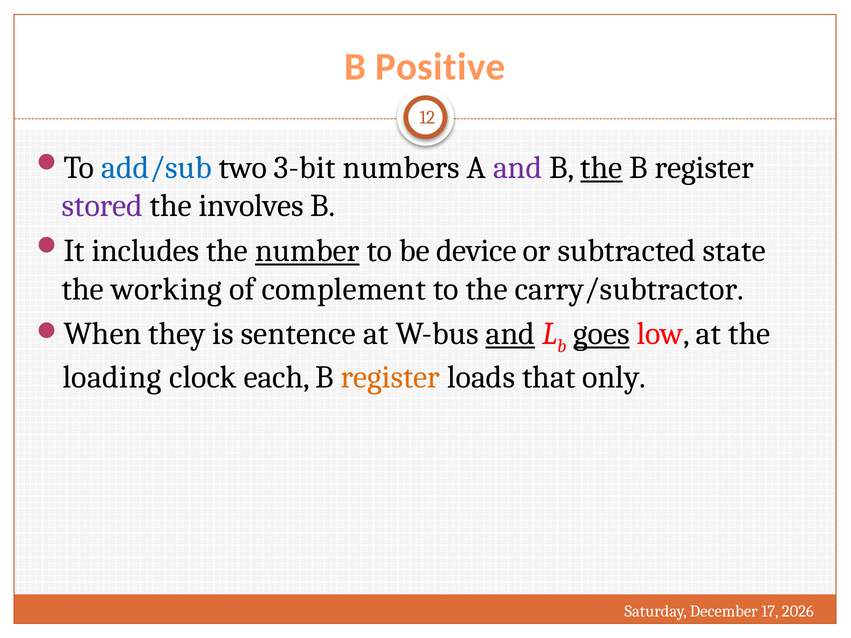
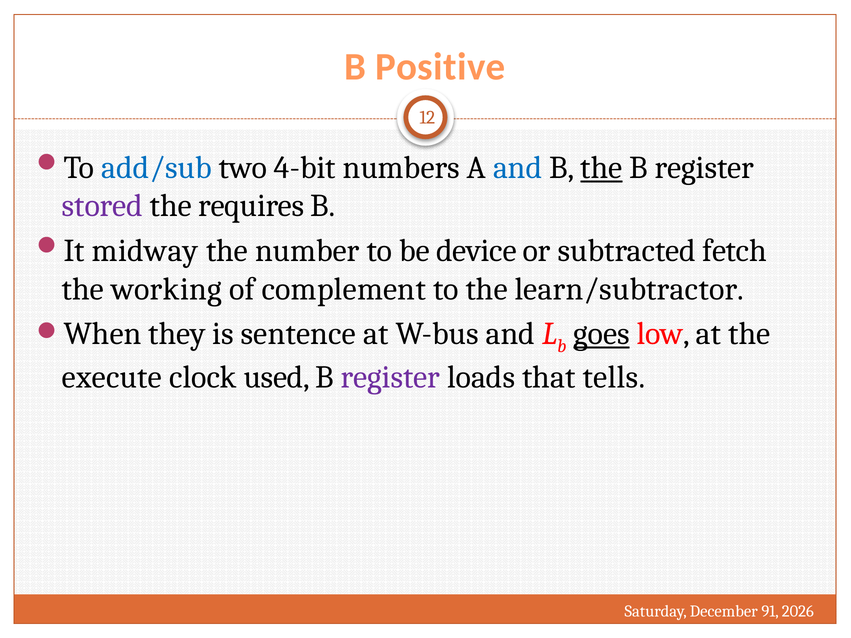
3-bit: 3-bit -> 4-bit (305, 168)
and colour: purple -> blue (518, 168)
involves: involves -> requires (251, 206)
includes: includes -> midway (145, 251)
number underline: present -> none (307, 251)
state: state -> fetch (735, 251)
carry/subtractor: carry/subtractor -> learn/subtractor (629, 289)
and underline: present -> none (510, 334)
loading: loading -> execute (112, 377)
each: each -> used (277, 377)
register colour: orange -> purple (390, 377)
only: only -> tells (614, 377)
17: 17 -> 91 (770, 611)
